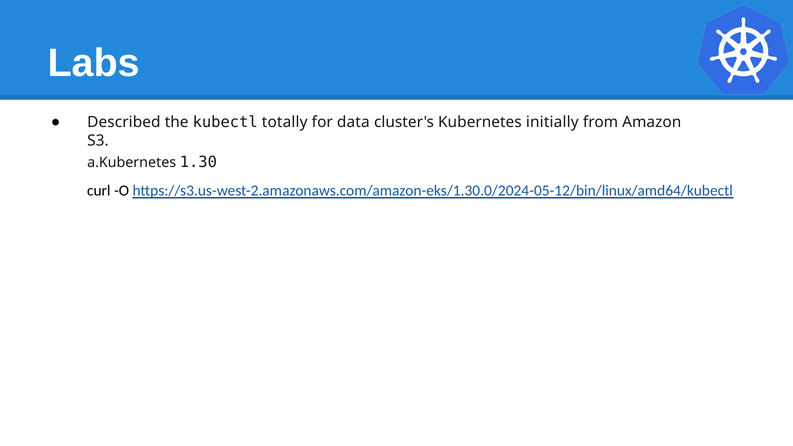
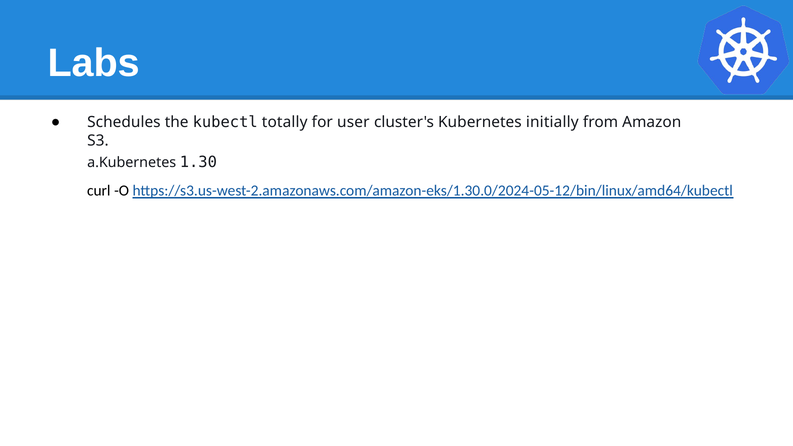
Described: Described -> Schedules (124, 122)
data: data -> user (353, 122)
